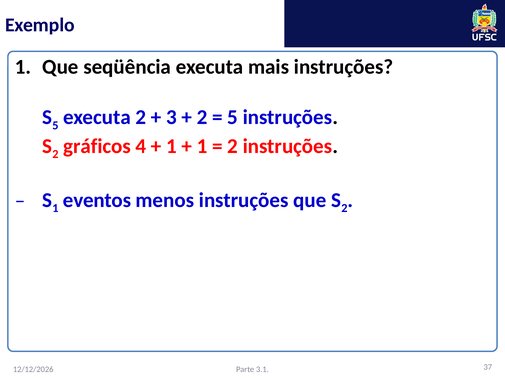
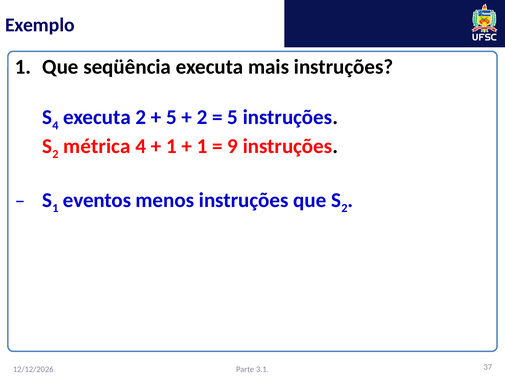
5: 5 -> 4 (55, 125)
3: 3 -> 5 (171, 117)
gráficos: gráficos -> métrica (97, 146)
2: 2 -> 9 (233, 146)
